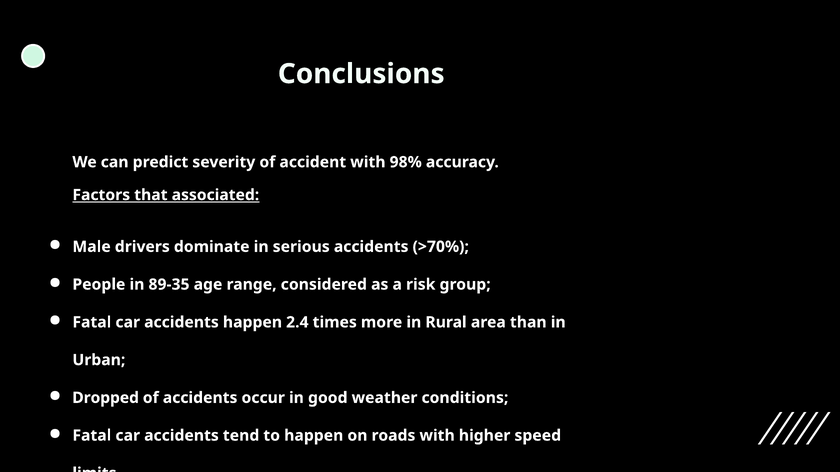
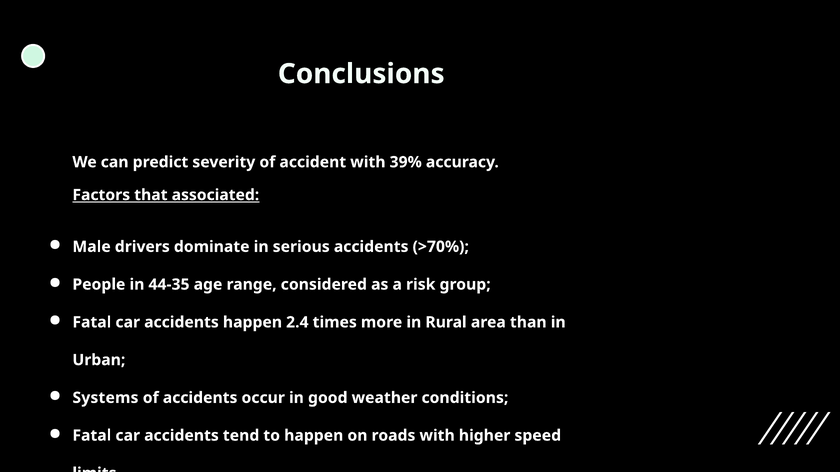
98%: 98% -> 39% (406, 162)
89-35: 89-35 -> 44-35 (169, 285)
Dropped: Dropped -> Systems (105, 398)
